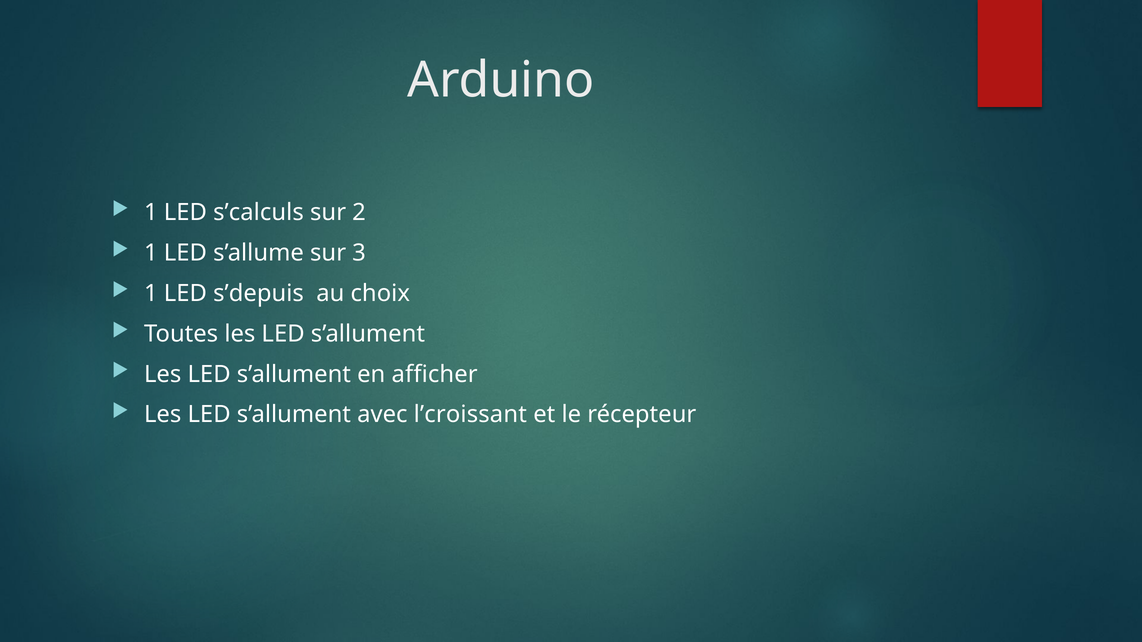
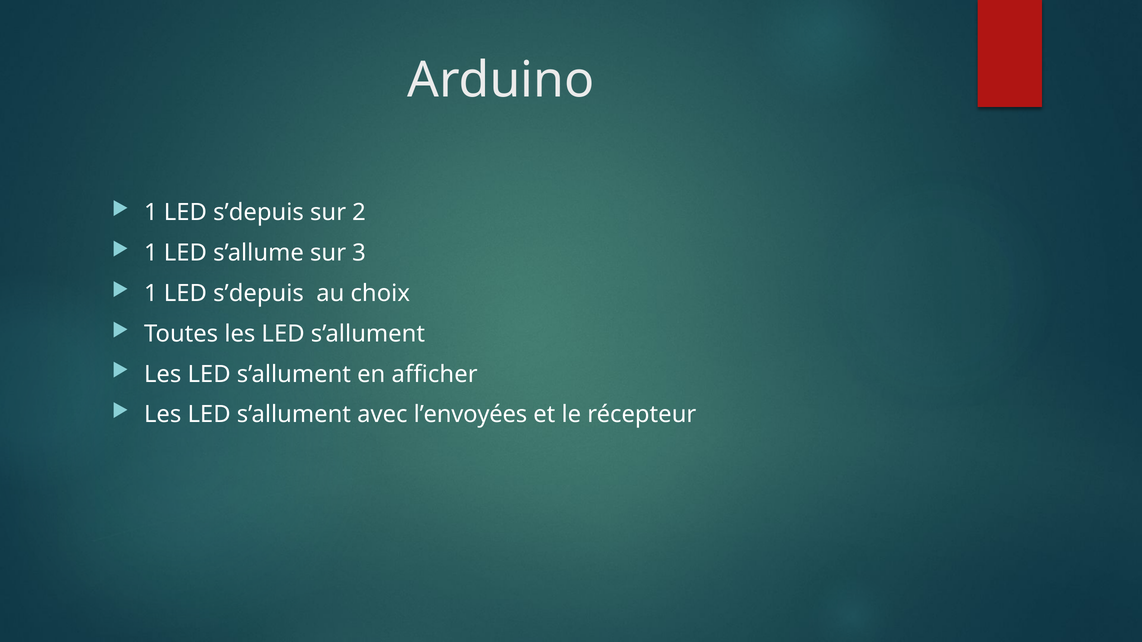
s’calculs: s’calculs -> s’depuis (259, 213)
l’croissant: l’croissant -> l’envoyées (470, 415)
